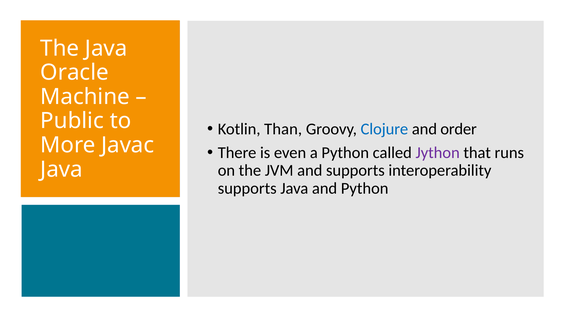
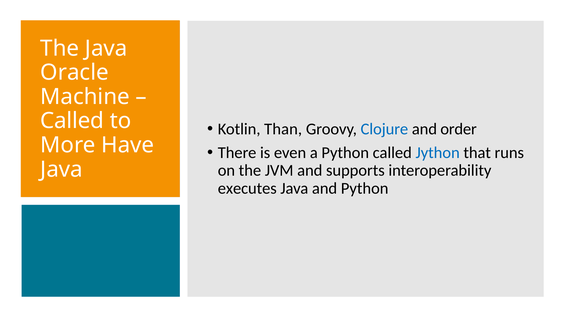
Public: Public -> Called (72, 121)
Javac: Javac -> Have (128, 145)
Jython colour: purple -> blue (438, 153)
supports: supports -> executes (247, 188)
